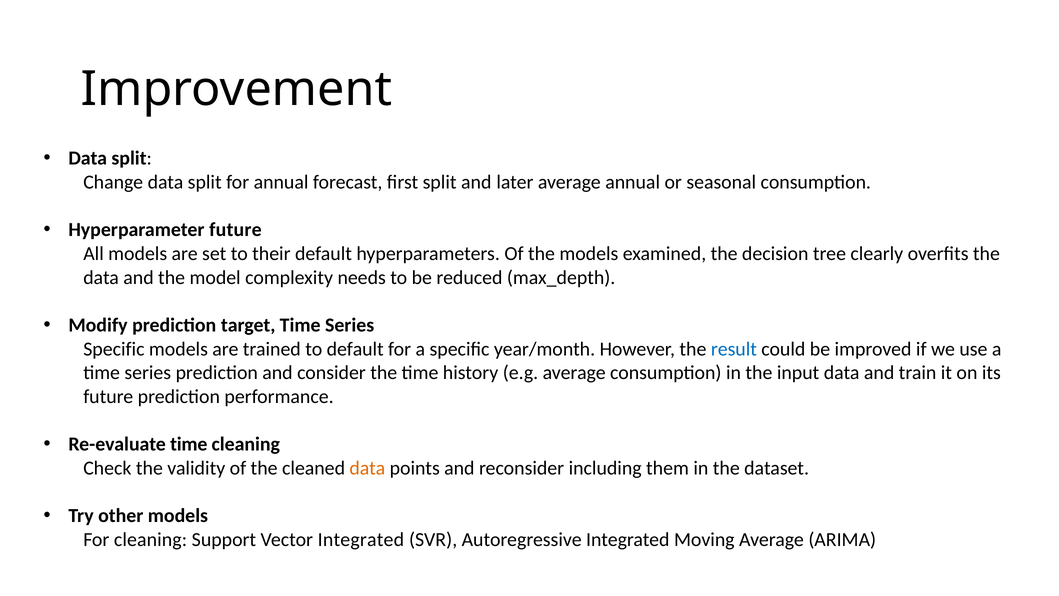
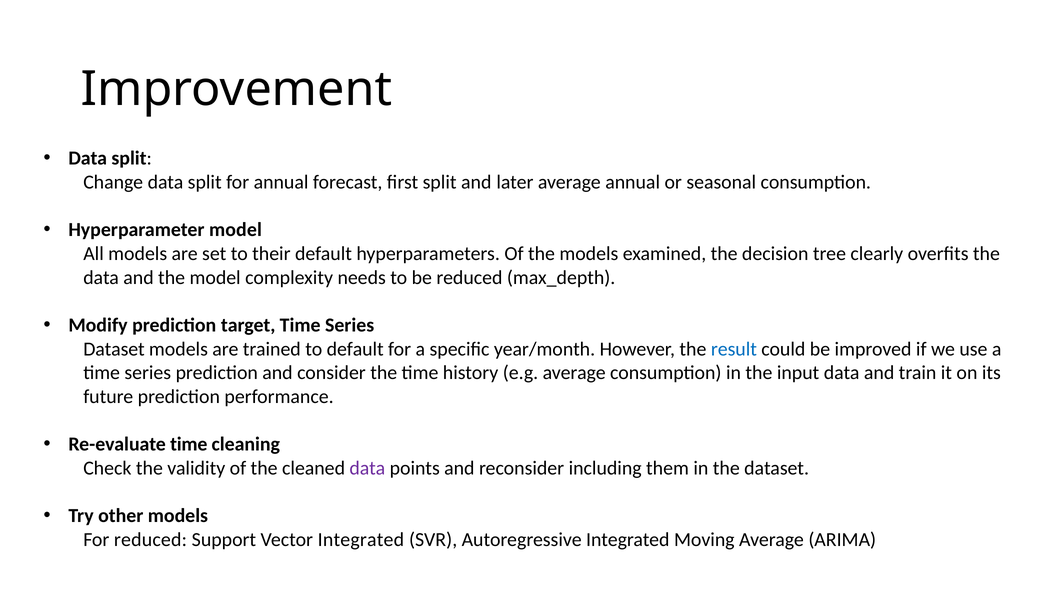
Hyperparameter future: future -> model (235, 230)
Specific: Specific -> Dataset (114, 349)
data colour: orange -> purple (367, 468)
For cleaning: cleaning -> reduced (150, 539)
